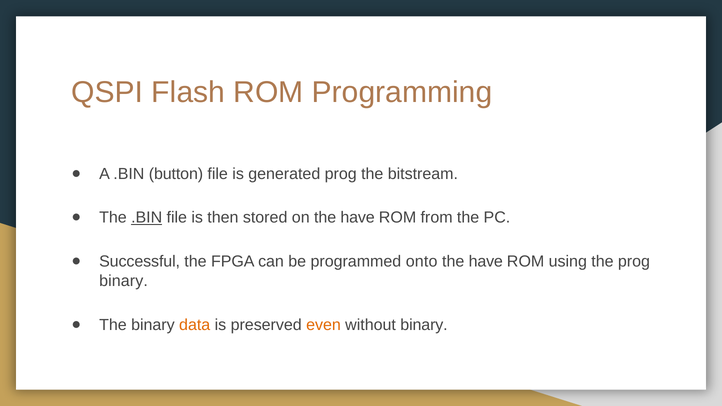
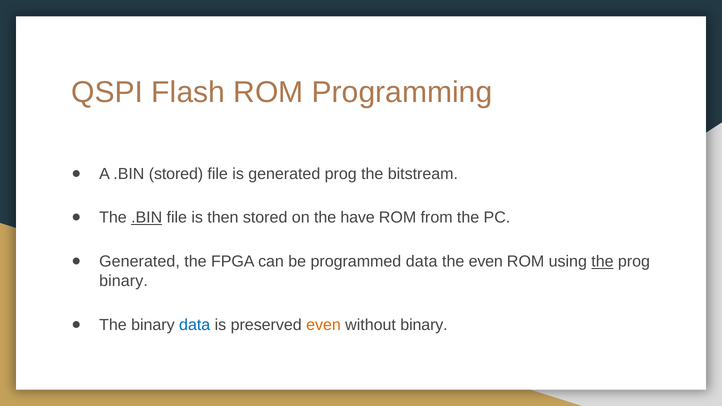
.BIN button: button -> stored (176, 174)
Successful: Successful -> Generated (140, 262)
programmed onto: onto -> data (422, 262)
have: have -> even (486, 262)
the underline: none -> present (602, 262)
data colour: orange -> blue (195, 325)
